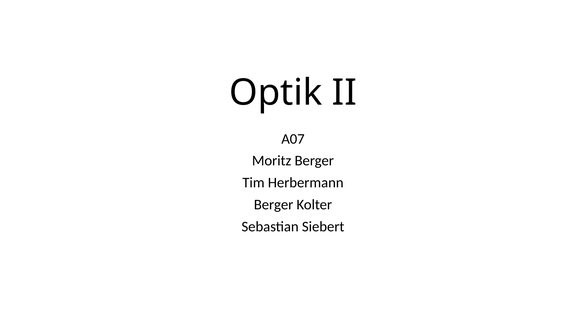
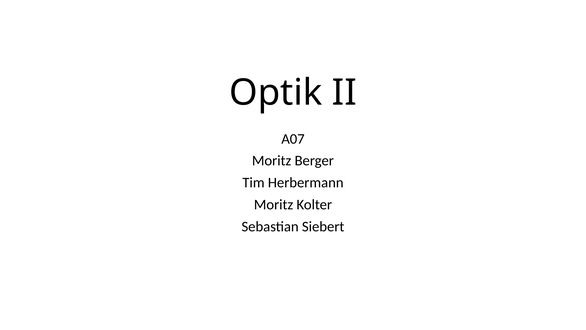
Berger: Berger -> Moritz (274, 204)
